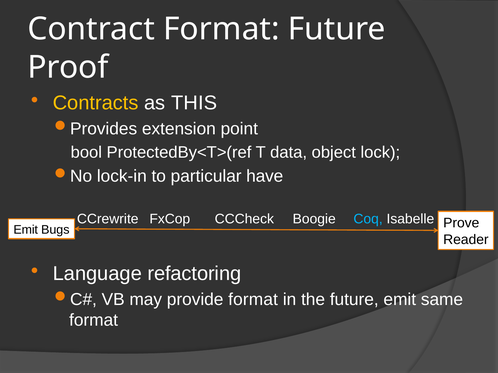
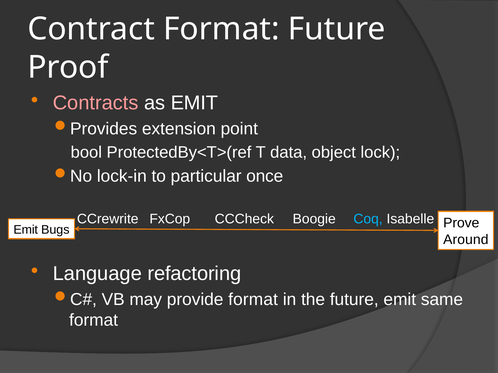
Contracts colour: yellow -> pink (96, 103)
as THIS: THIS -> EMIT (194, 103)
have: have -> once (265, 176)
Reader: Reader -> Around (466, 240)
